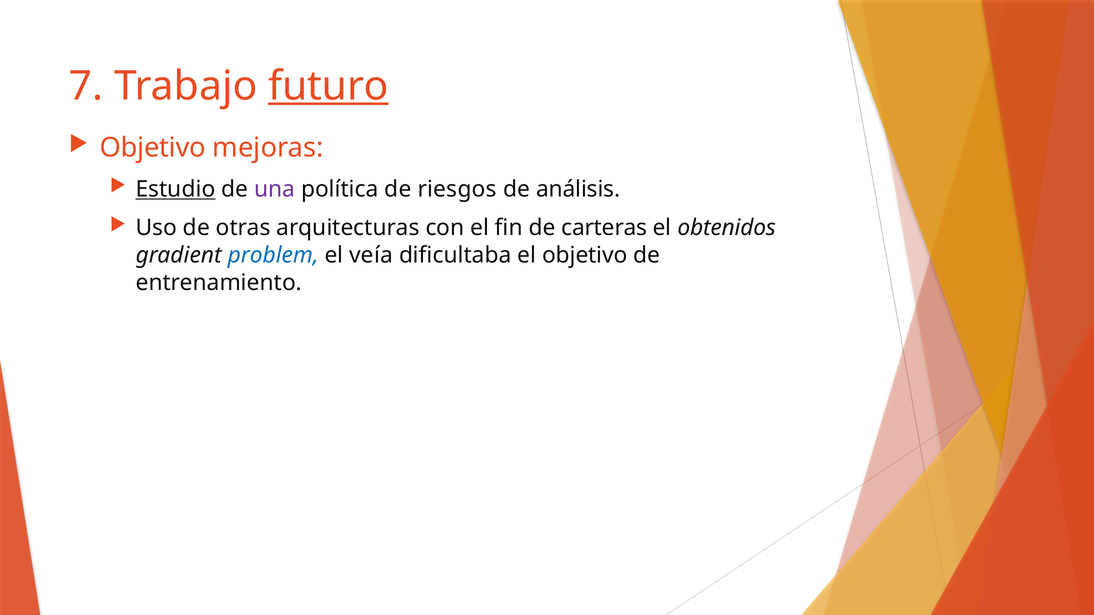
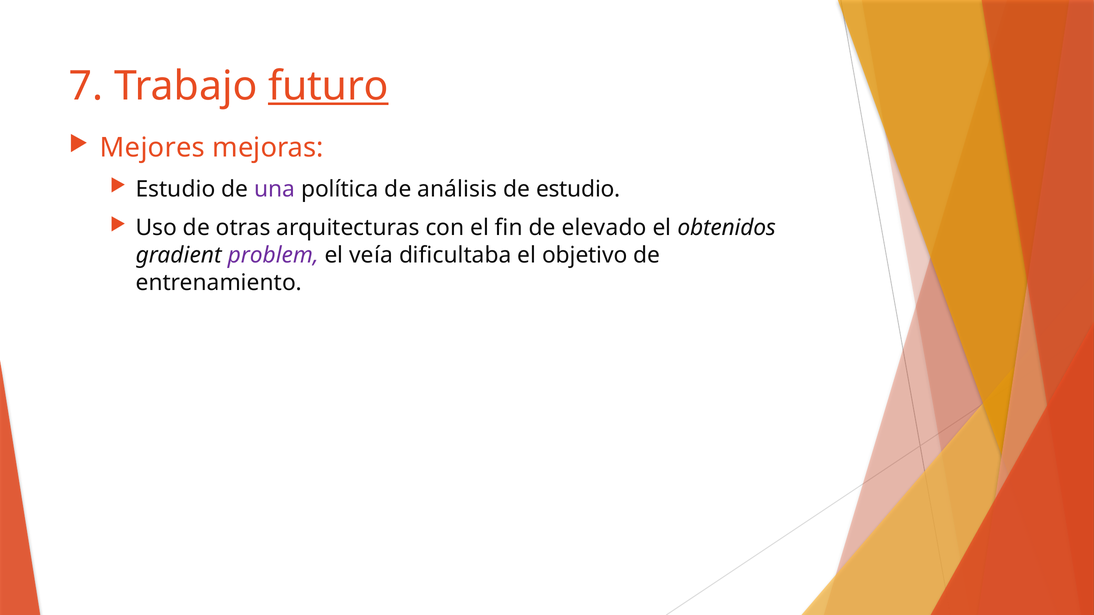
Objetivo: Objetivo -> Mejores (152, 148)
Estudio underline: present -> none (175, 189)
riesgos: riesgos -> análisis (457, 189)
de análisis: análisis -> estudio (578, 189)
carteras: carteras -> elevado (604, 228)
problem colour: blue -> purple (273, 255)
